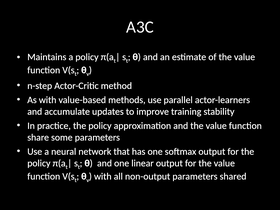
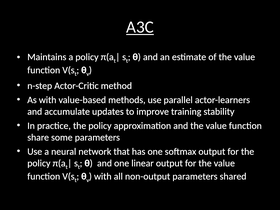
A3C underline: none -> present (140, 27)
